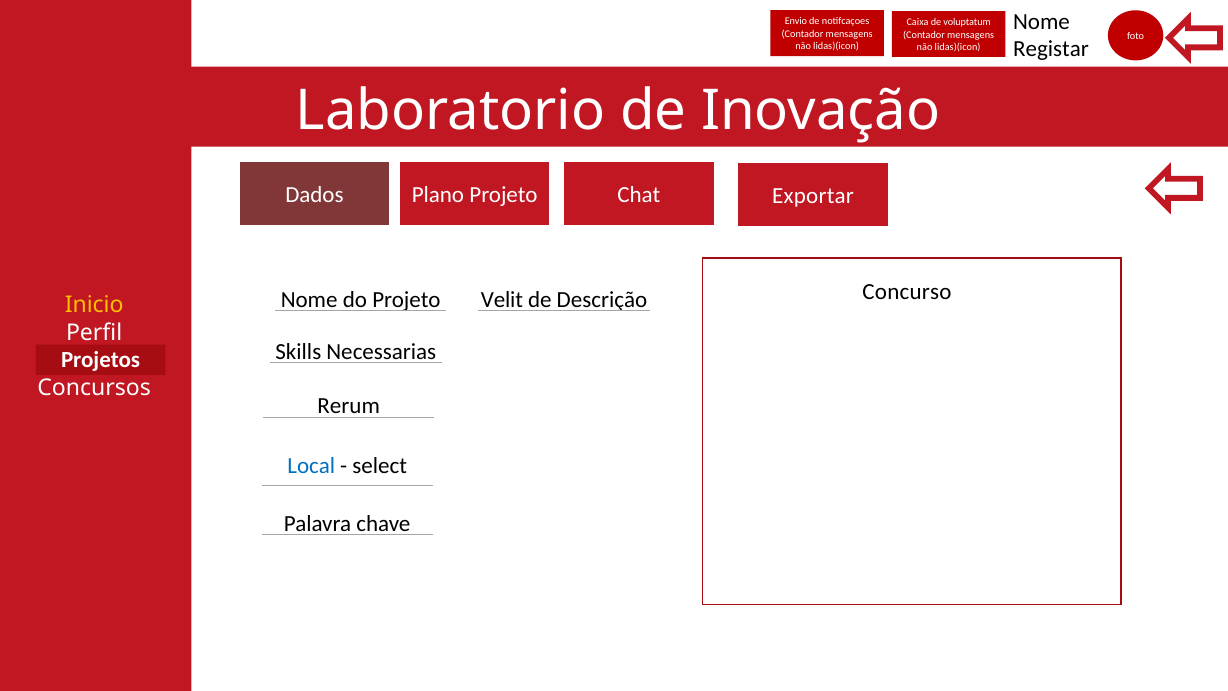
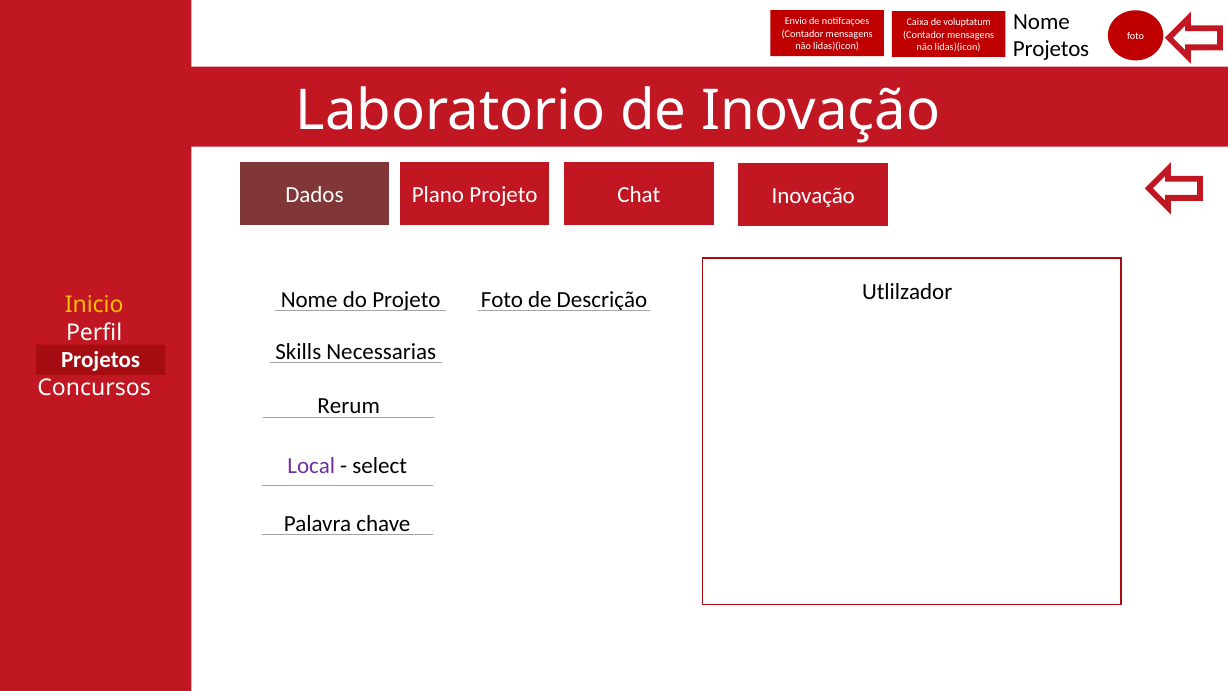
Registar: Registar -> Projetos (1051, 49)
Chat Exportar: Exportar -> Inovação (813, 196)
Concurso: Concurso -> Utlilzador (907, 292)
Velit: Velit -> Foto (502, 300)
Local colour: blue -> purple (311, 466)
